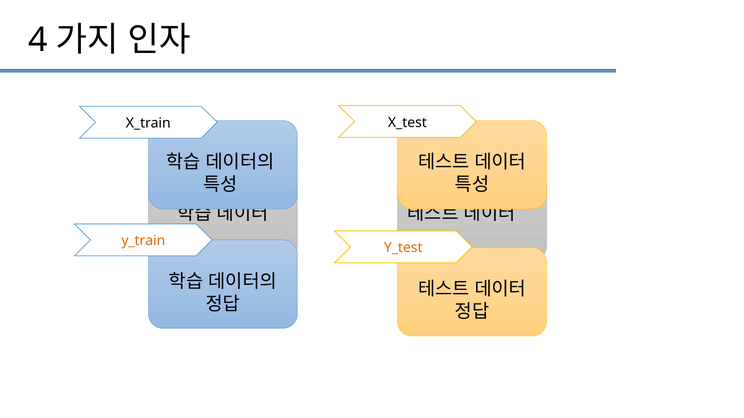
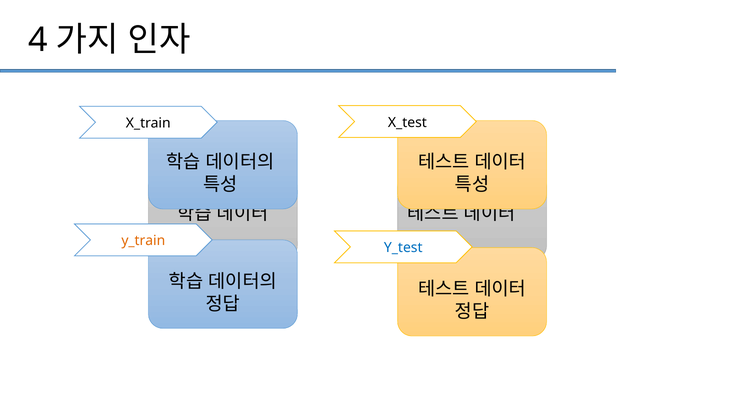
Y_test colour: orange -> blue (403, 248)
